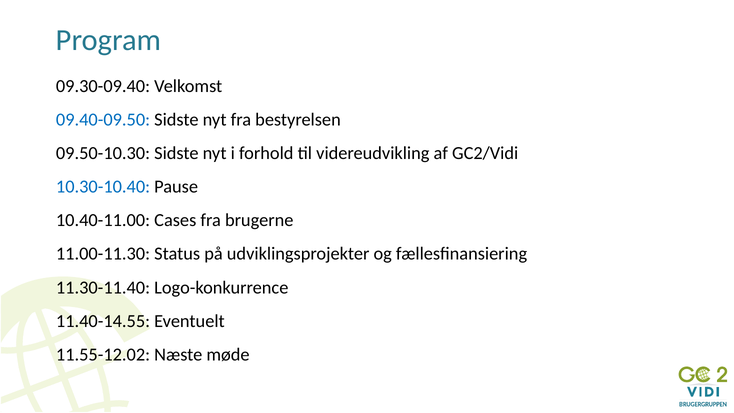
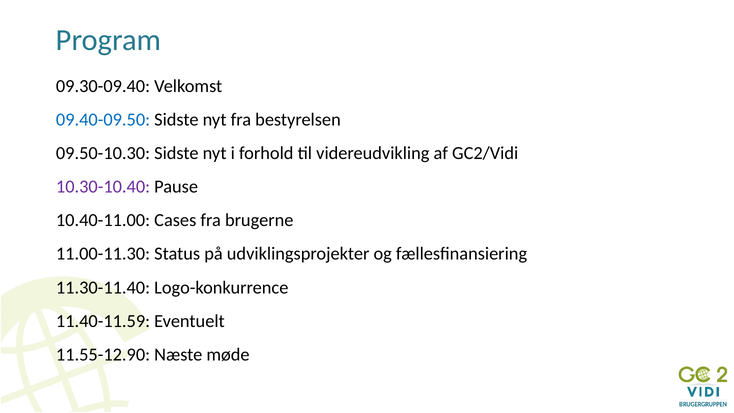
10.30-10.40 colour: blue -> purple (103, 187)
11.40-14.55: 11.40-14.55 -> 11.40-11.59 (103, 321)
11.55-12.02: 11.55-12.02 -> 11.55-12.90 (103, 355)
